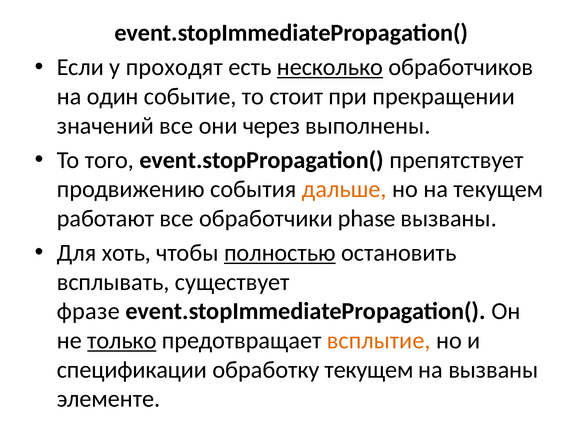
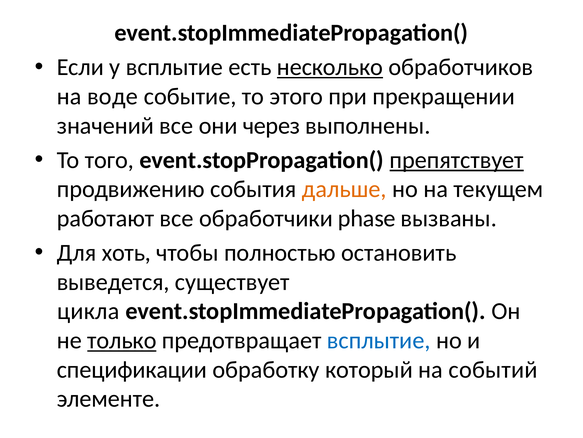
у проходят: проходят -> всплытие (174, 67)
один: один -> воде (112, 96)
стоит: стоит -> этого (296, 96)
препятствует underline: none -> present (457, 160)
полностью underline: present -> none (280, 252)
всплывать: всплывать -> выведется (113, 282)
фразе: фразе -> цикла (88, 311)
всплытие colour: orange -> blue (379, 340)
обработку текущем: текущем -> который (369, 369)
на вызваны: вызваны -> событий (493, 369)
